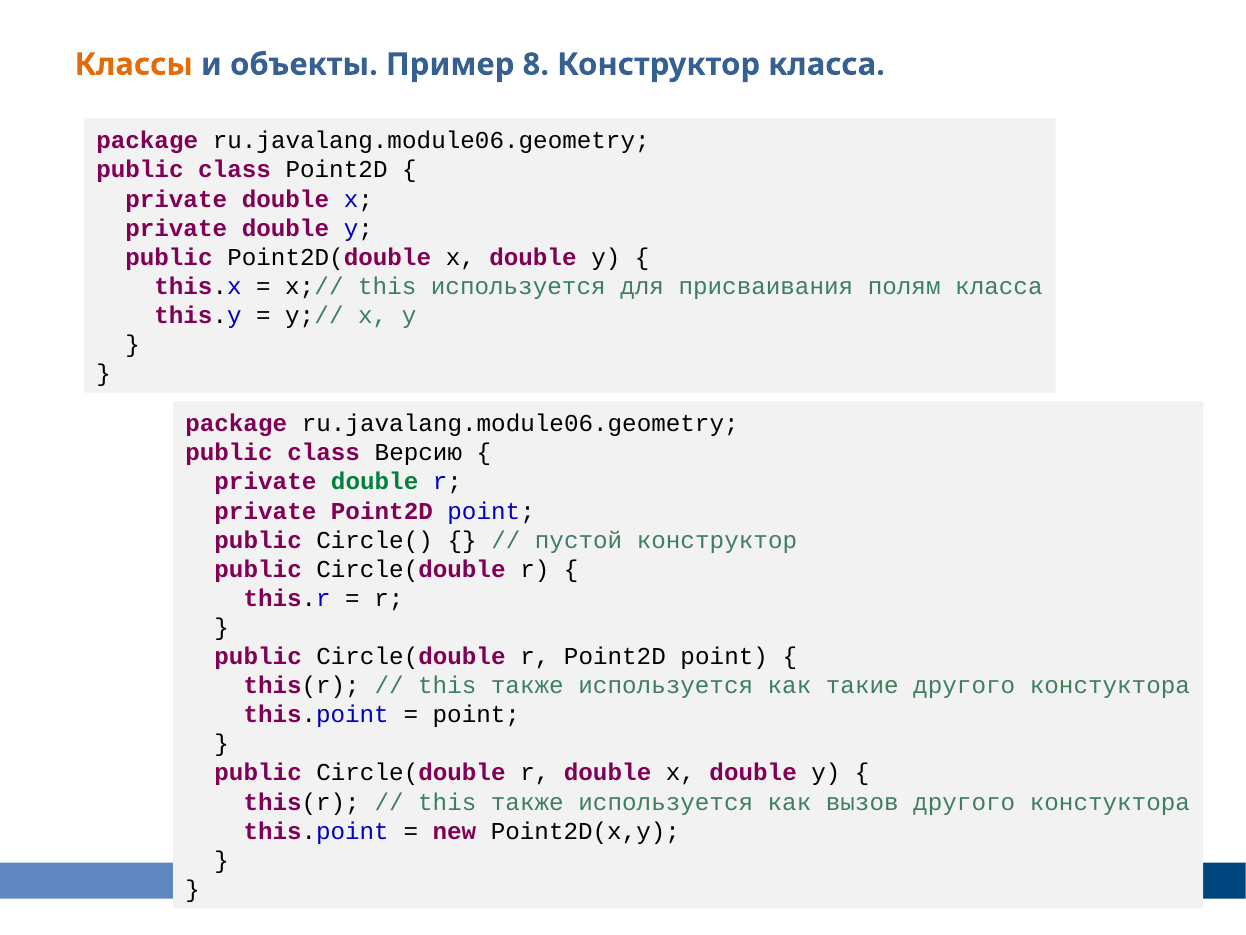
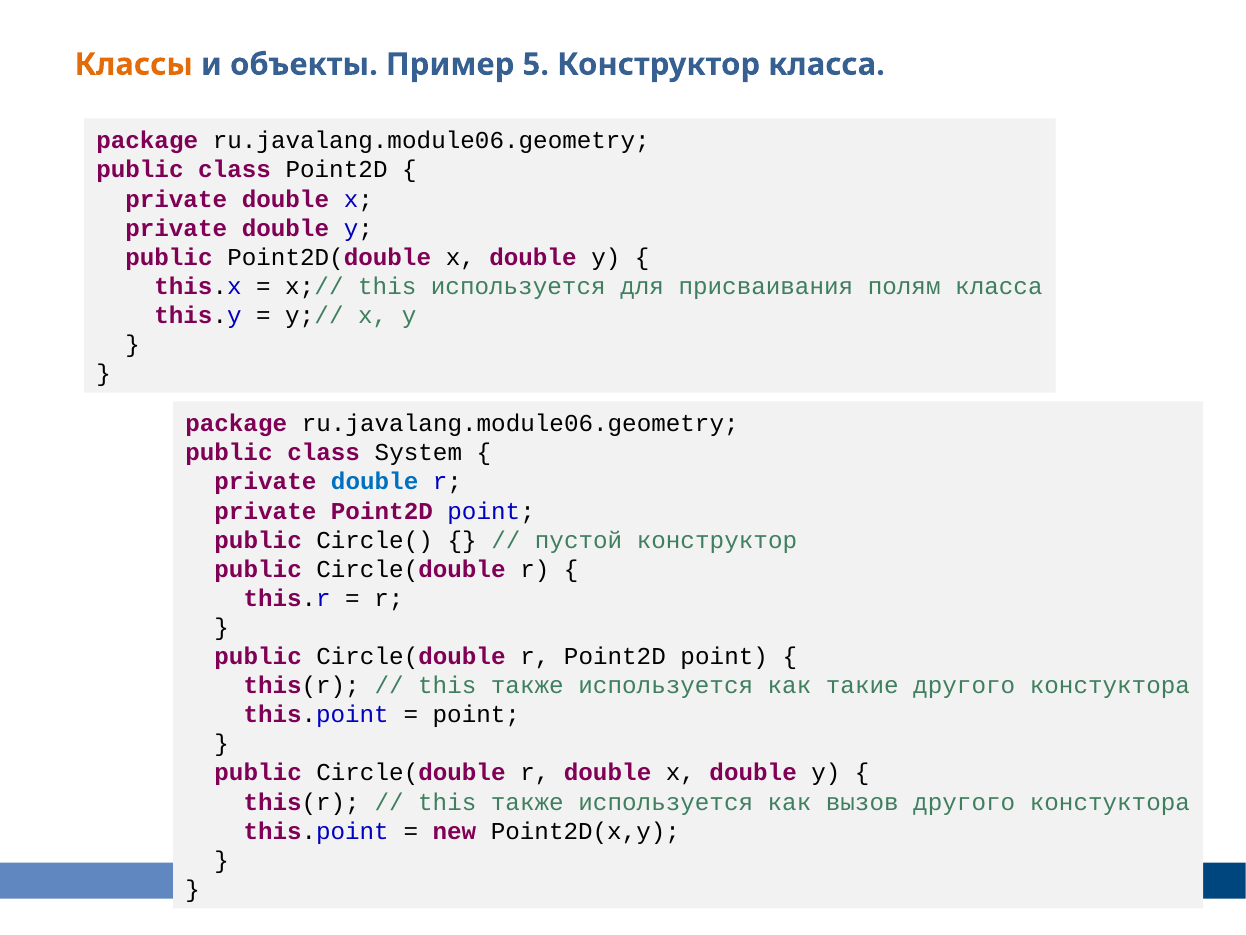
8: 8 -> 5 (536, 64)
Версию: Версию -> System (418, 453)
double colour: green -> blue (375, 482)
